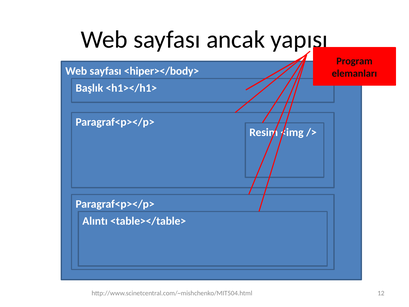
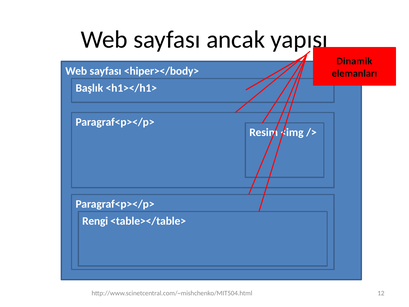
Program: Program -> Dinamik (354, 61)
Alıntı: Alıntı -> Rengi (95, 221)
